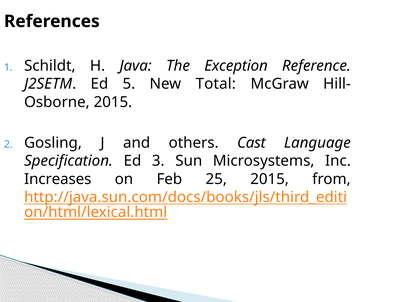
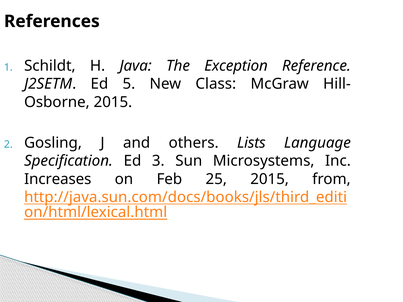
Total: Total -> Class (216, 84)
Cast: Cast -> Lists (251, 143)
